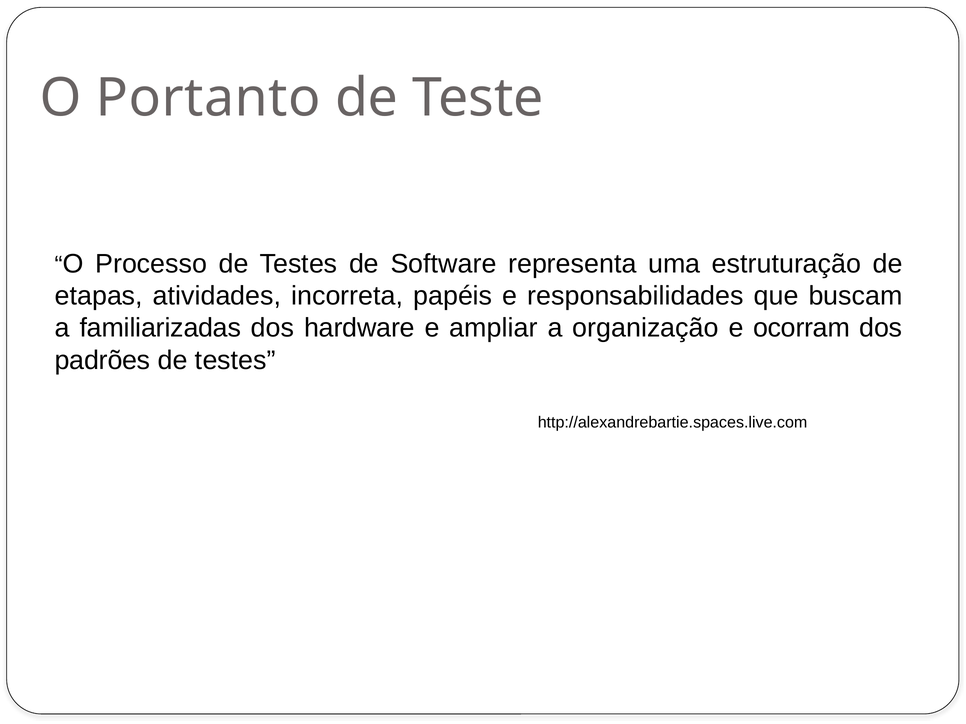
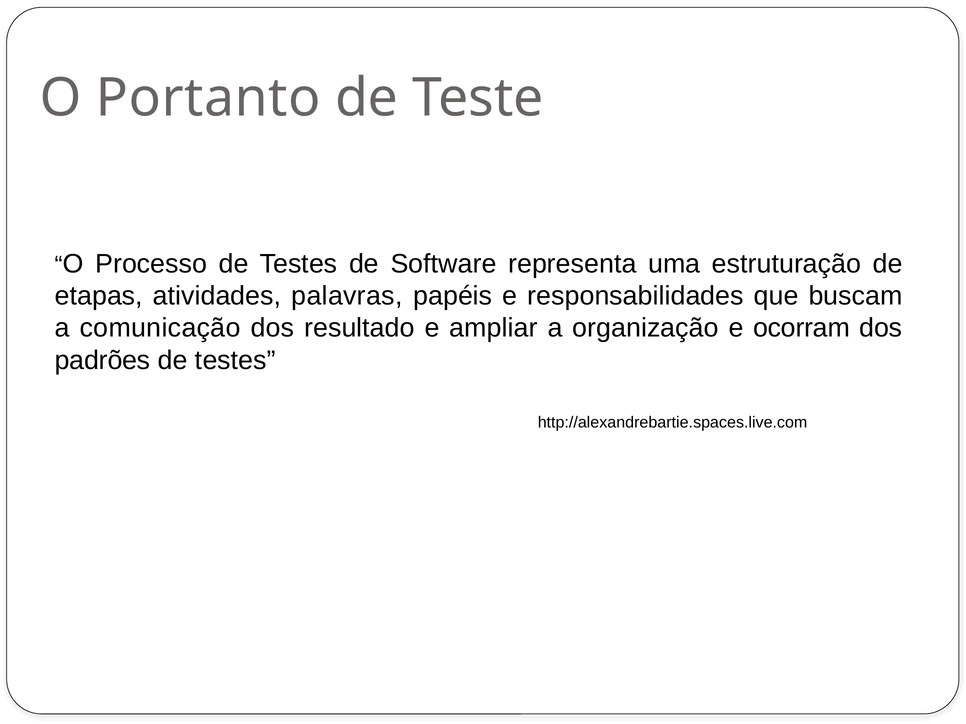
incorreta: incorreta -> palavras (347, 296)
familiarizadas: familiarizadas -> comunicação (160, 328)
hardware: hardware -> resultado (359, 328)
